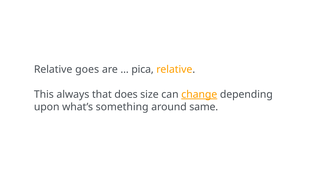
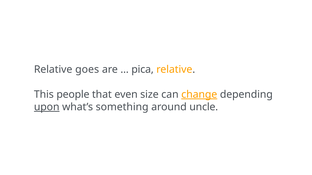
always: always -> people (73, 95)
does: does -> even (126, 95)
upon underline: none -> present (47, 107)
same: same -> uncle (204, 107)
